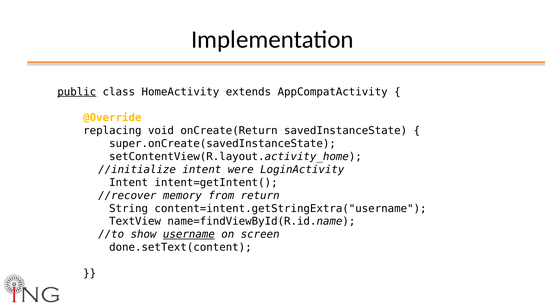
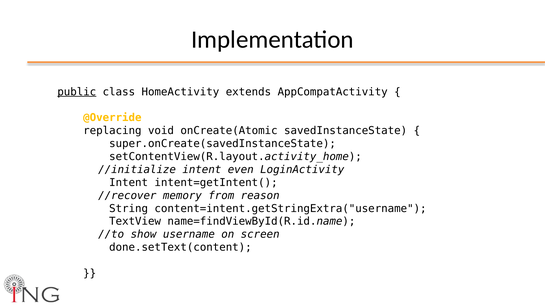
onCreate(Return: onCreate(Return -> onCreate(Atomic (229, 131)
were: were -> even (241, 169)
return: return -> reason (260, 195)
username underline: present -> none (189, 234)
